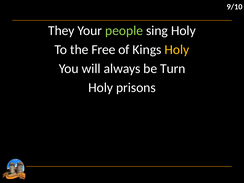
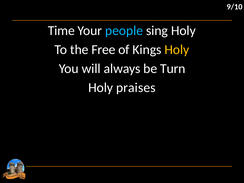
They: They -> Time (61, 31)
people colour: light green -> light blue (124, 31)
prisons: prisons -> praises (136, 88)
